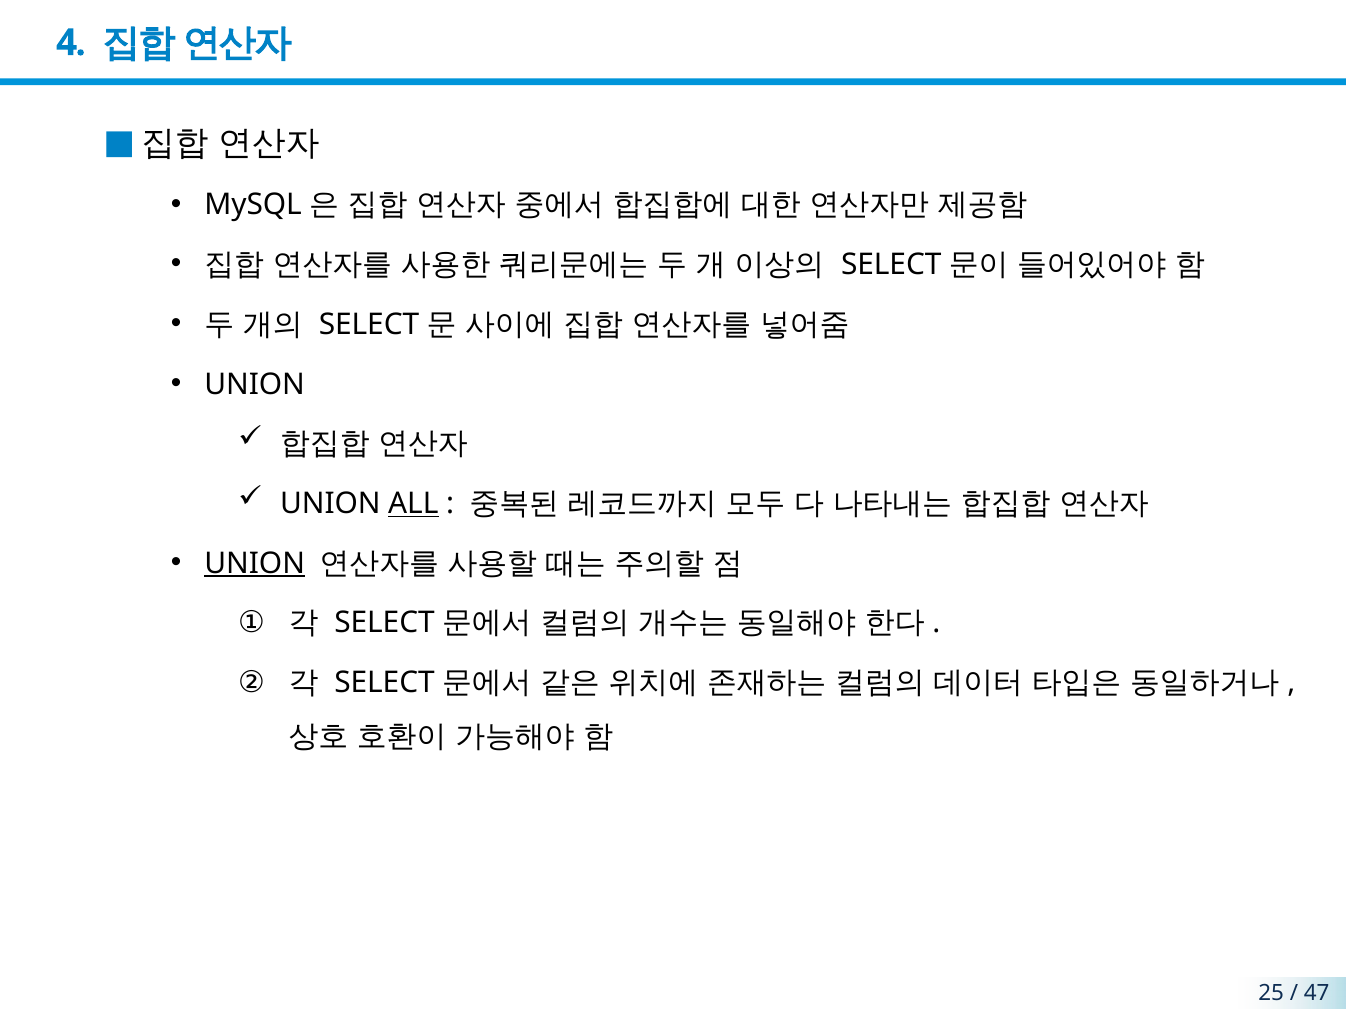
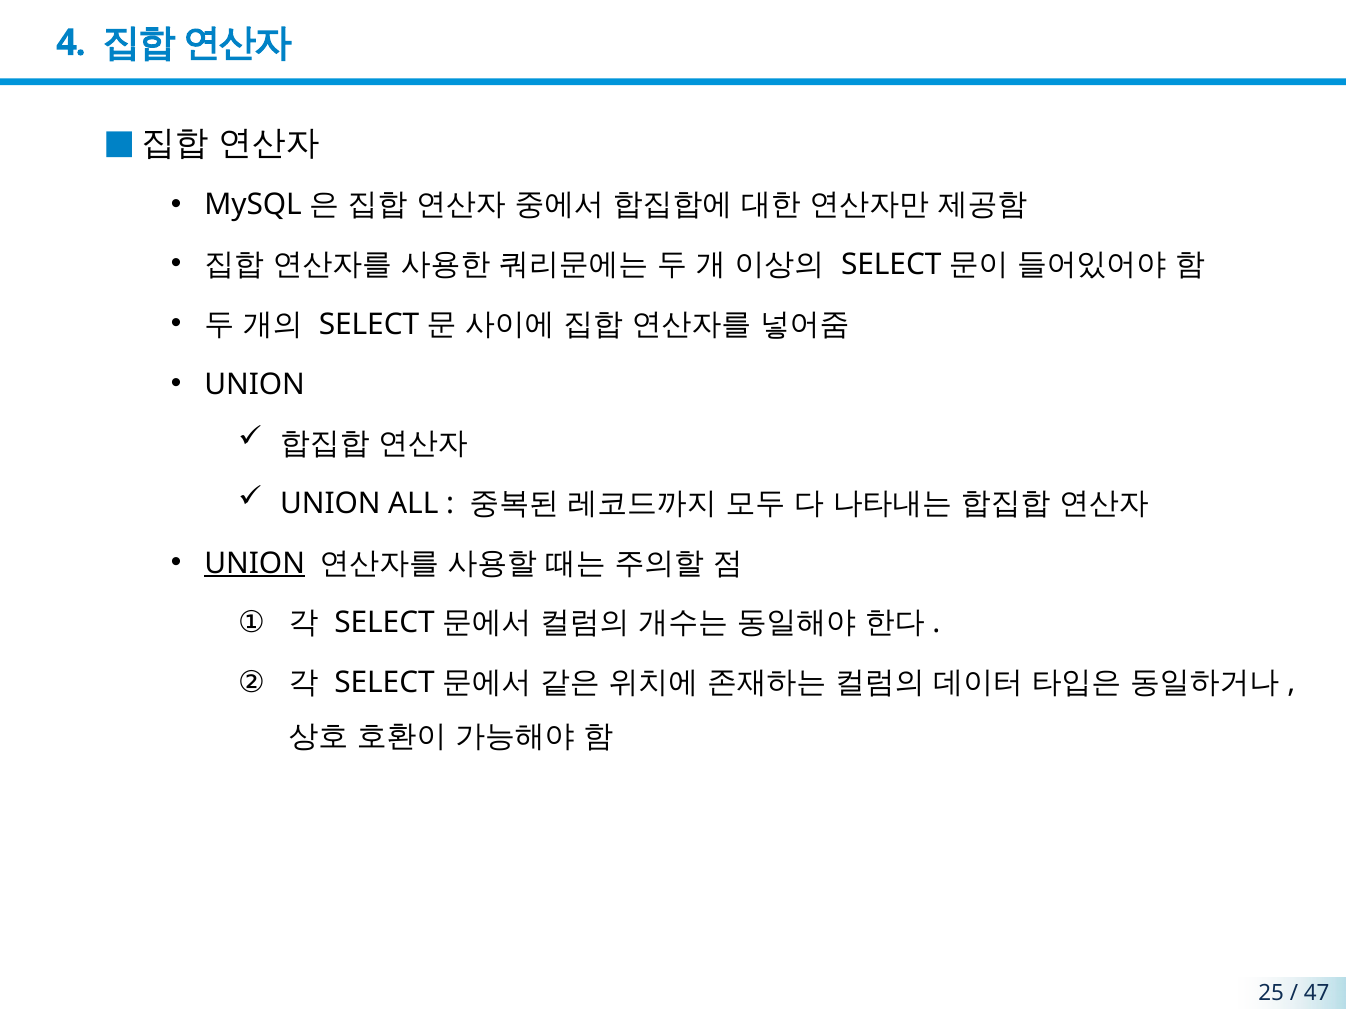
ALL underline: present -> none (413, 504)
